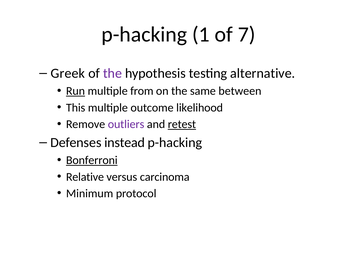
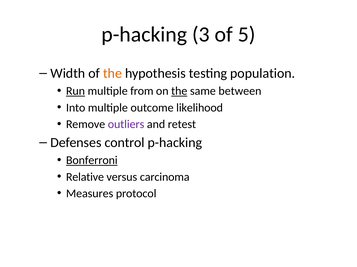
1: 1 -> 3 (201, 35)
7: 7 -> 5 (247, 35)
Greek: Greek -> Width (68, 74)
the colour: purple -> orange (113, 74)
alternative: alternative -> population (263, 74)
the underline: none -> present (179, 91)
This: This -> Into (76, 108)
retest underline: present -> none (182, 125)
instead: instead -> control (125, 143)
Minimum: Minimum -> Measures (90, 194)
